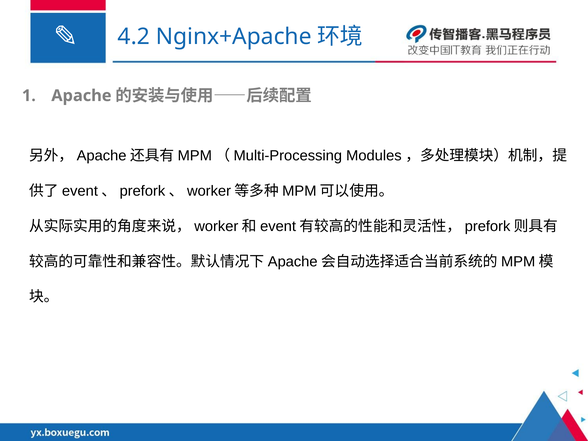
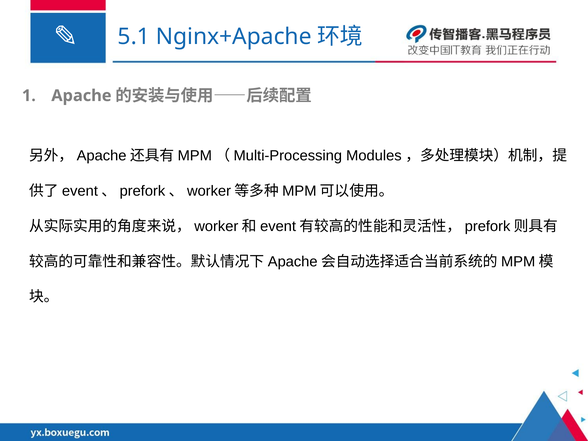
4.2: 4.2 -> 5.1 (134, 36)
